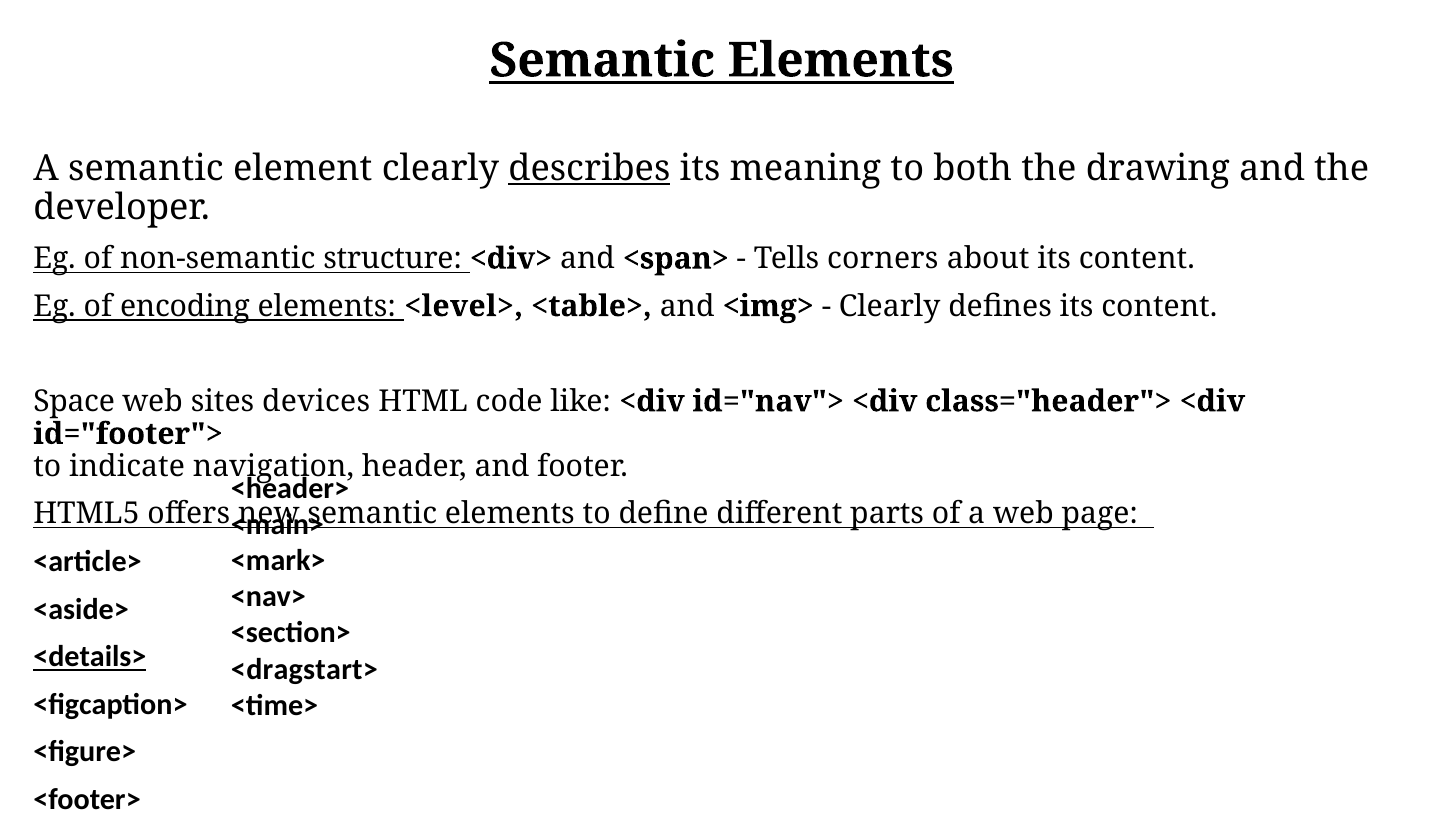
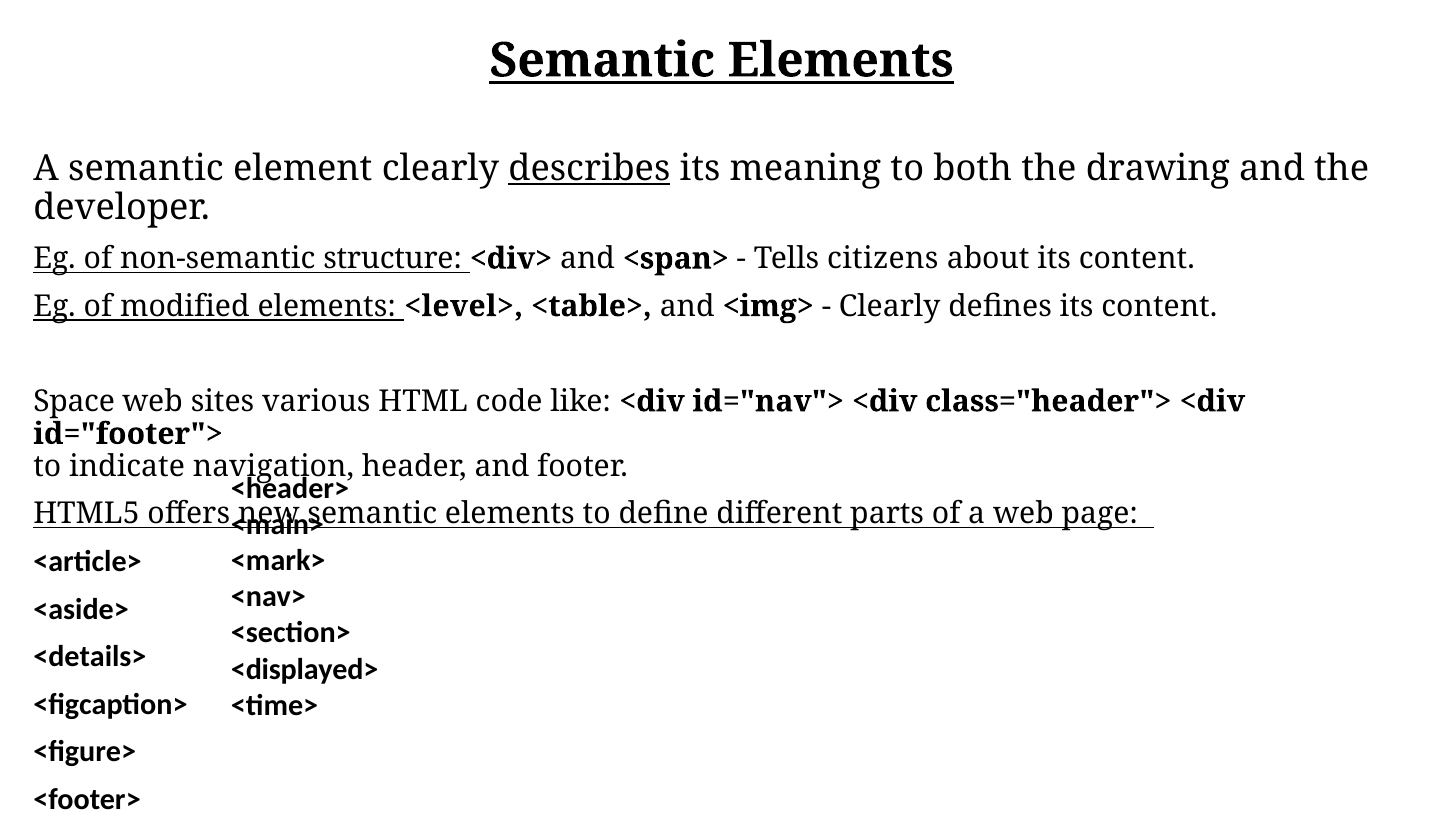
corners: corners -> citizens (883, 259)
encoding: encoding -> modified (185, 306)
devices: devices -> various (316, 401)
<details> underline: present -> none (90, 657)
<dragstart>: <dragstart> -> <displayed> (305, 669)
